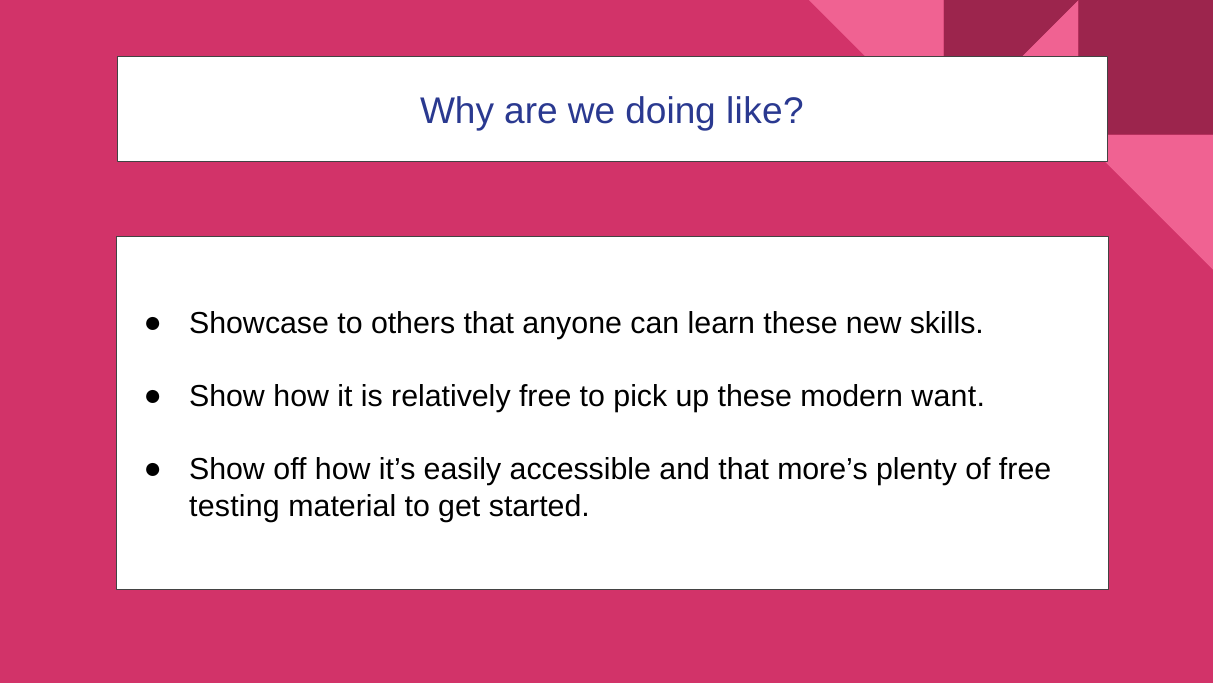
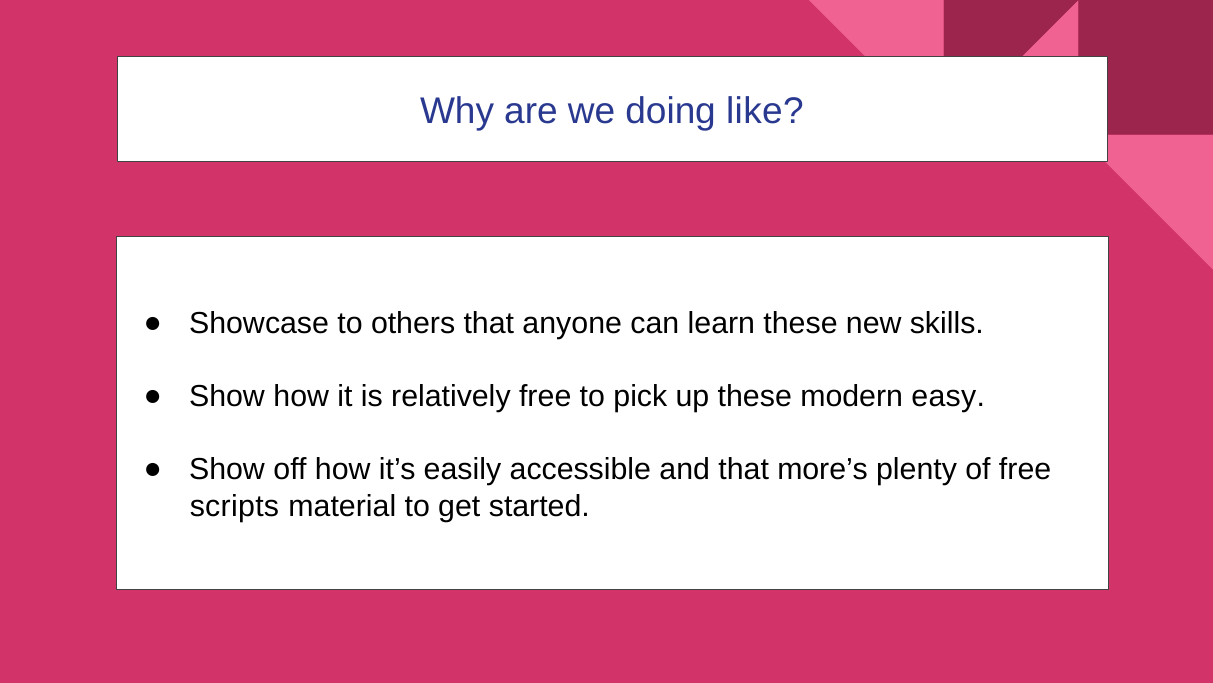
want: want -> easy (948, 396)
testing: testing -> scripts (234, 506)
